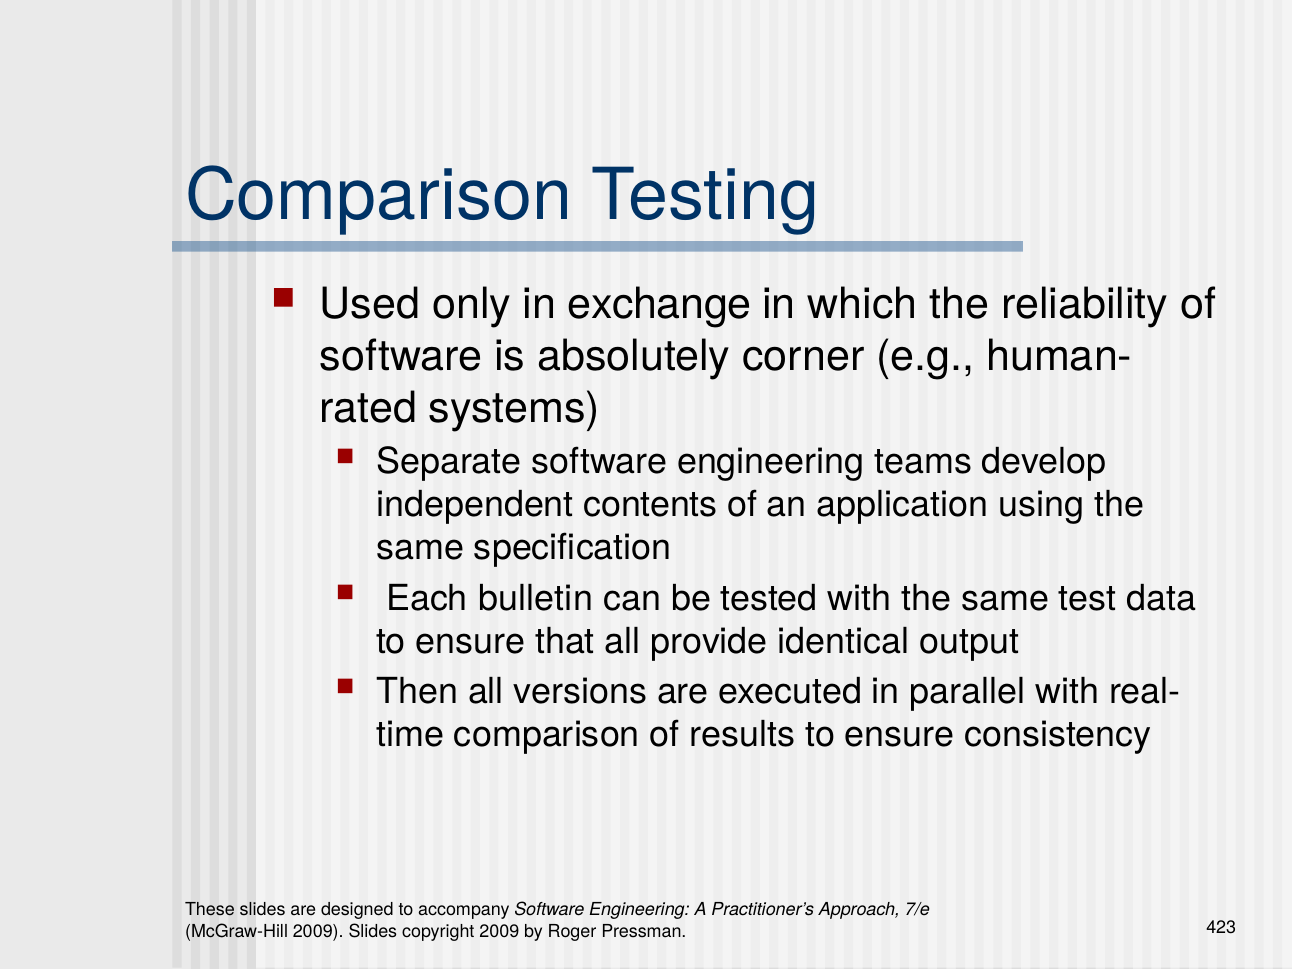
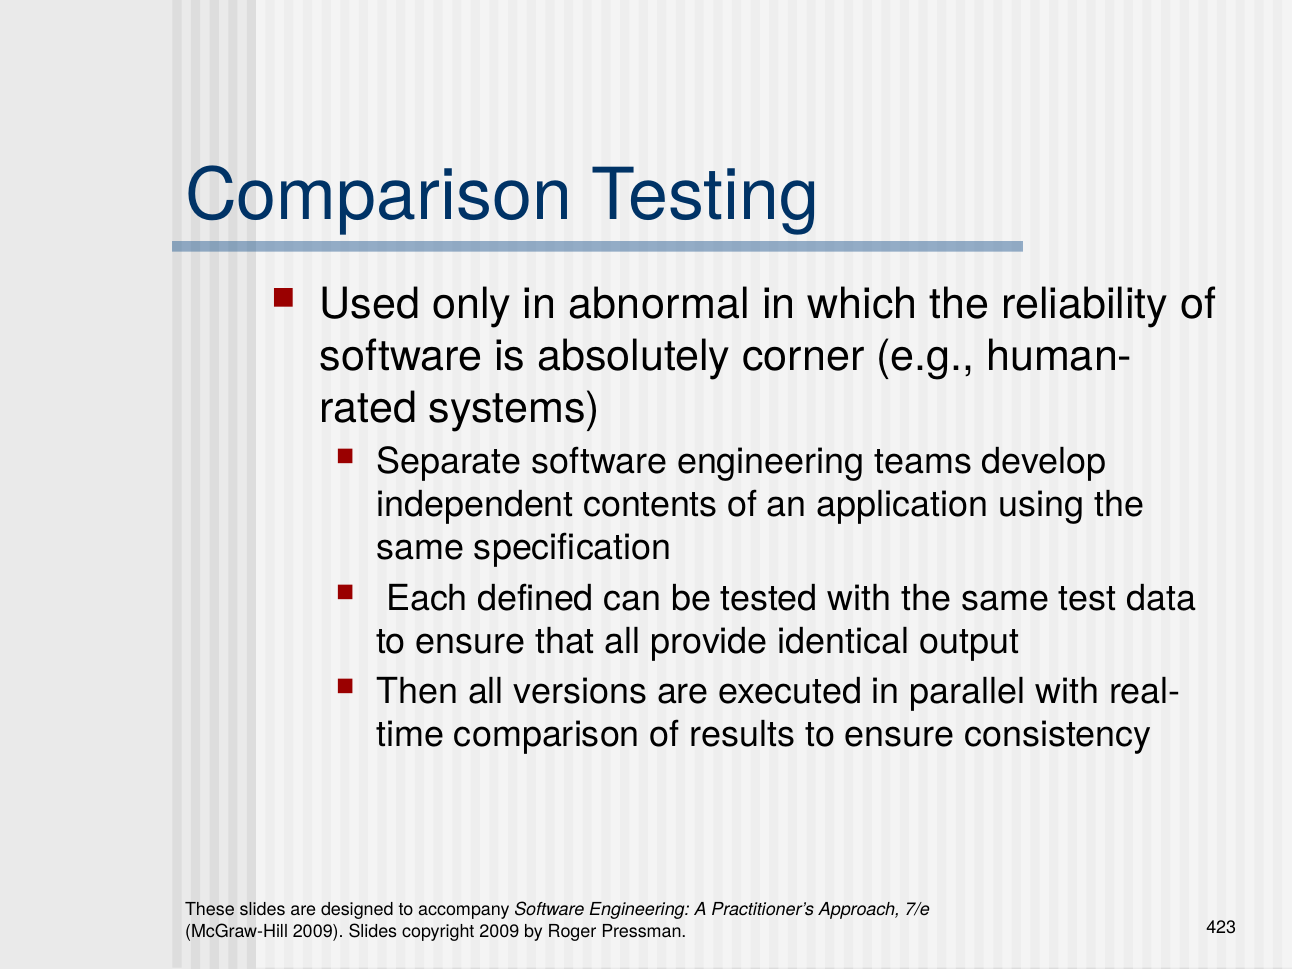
exchange: exchange -> abnormal (659, 305)
bulletin: bulletin -> defined (536, 598)
